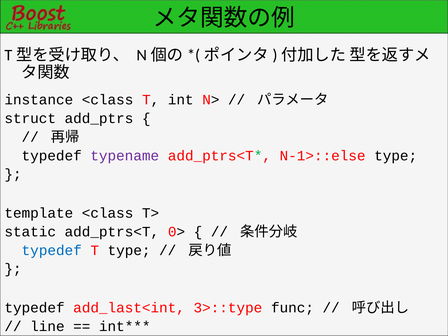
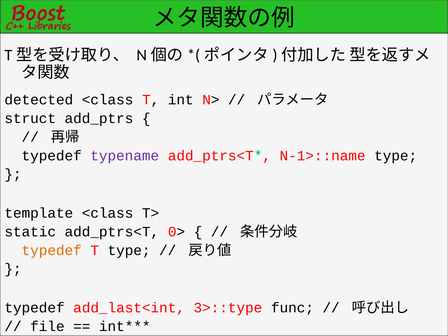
instance: instance -> detected (39, 100)
N-1>::else: N-1>::else -> N-1>::name (323, 156)
typedef colour: blue -> orange (52, 250)
line: line -> file (47, 326)
